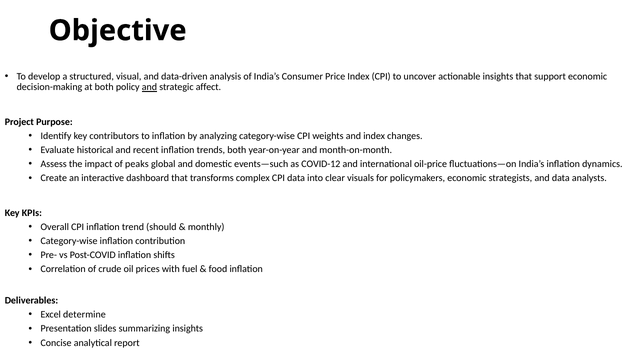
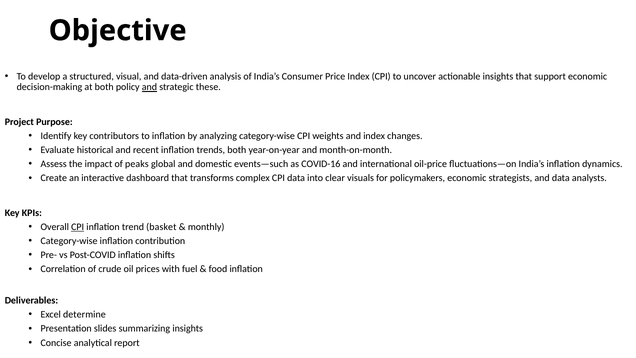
affect: affect -> these (208, 87)
COVID-12: COVID-12 -> COVID-16 (321, 164)
CPI underline: none -> present (78, 227)
should: should -> basket (161, 227)
